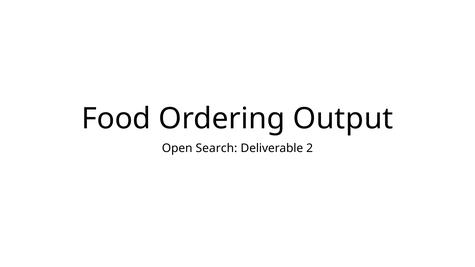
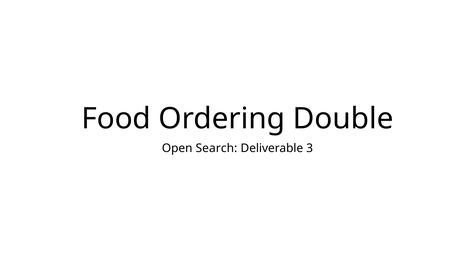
Output: Output -> Double (343, 119)
2: 2 -> 3 (310, 148)
